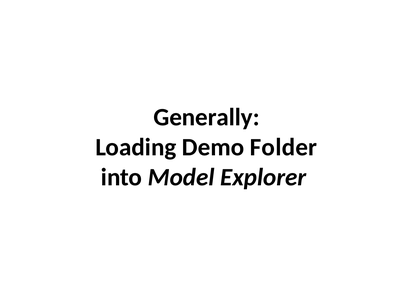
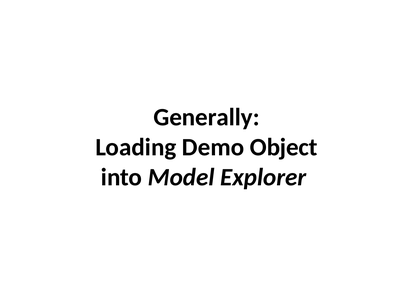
Folder: Folder -> Object (284, 147)
